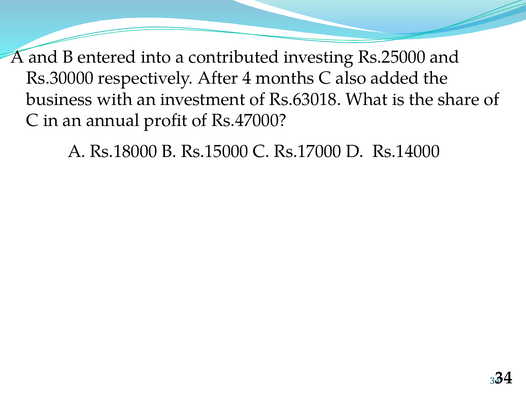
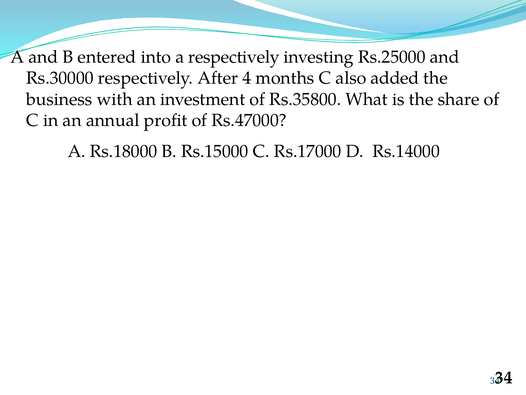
a contributed: contributed -> respectively (234, 57)
Rs.63018: Rs.63018 -> Rs.35800 (305, 99)
